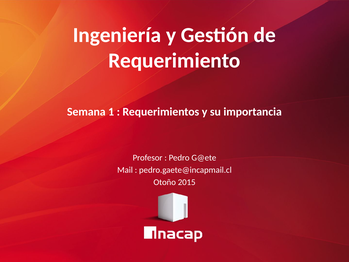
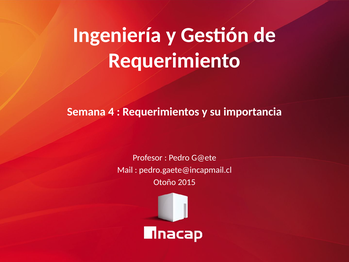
1: 1 -> 4 (111, 112)
